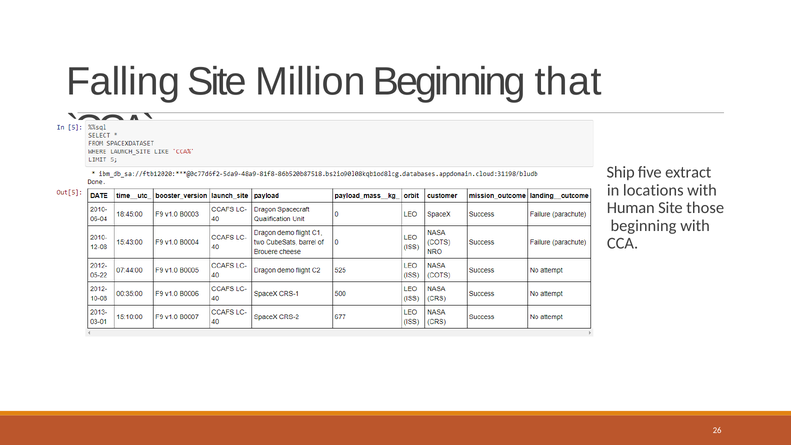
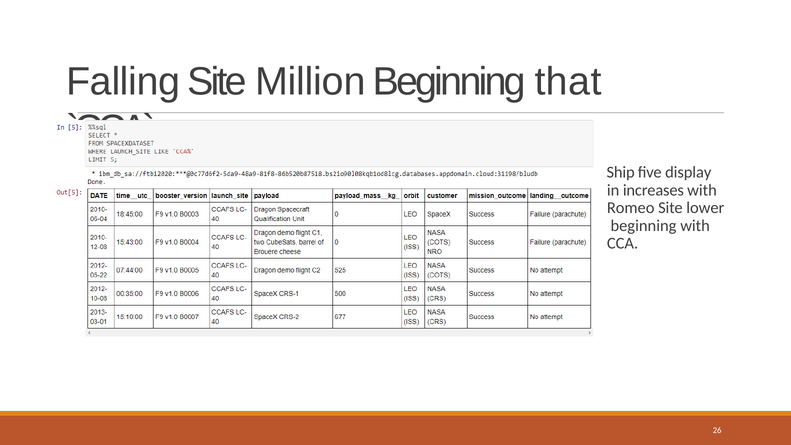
extract: extract -> display (688, 172)
locations: locations -> increases (653, 190)
Human: Human -> Romeo (631, 208)
those: those -> lower (705, 208)
